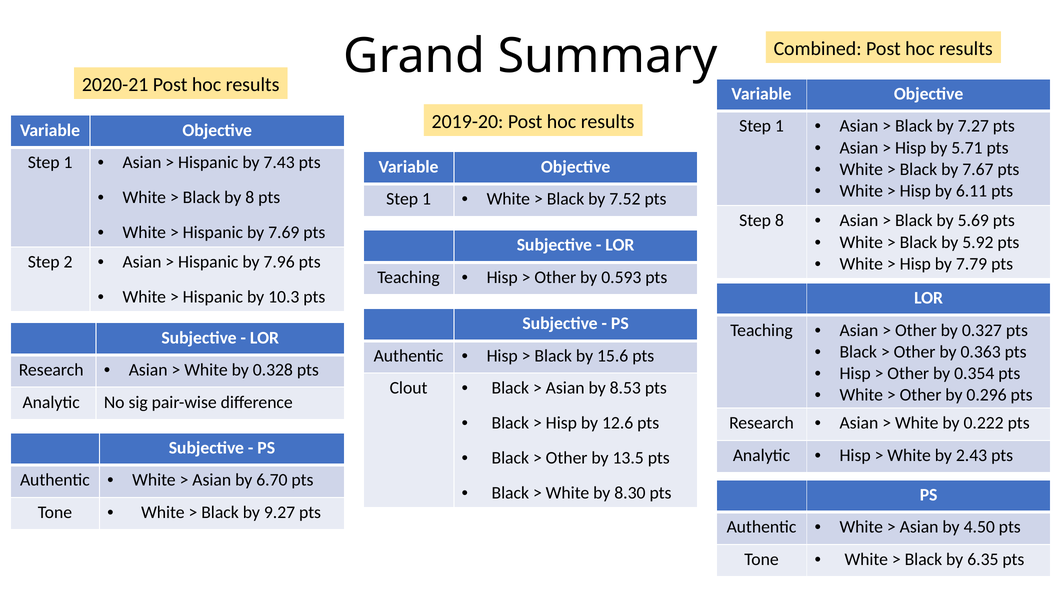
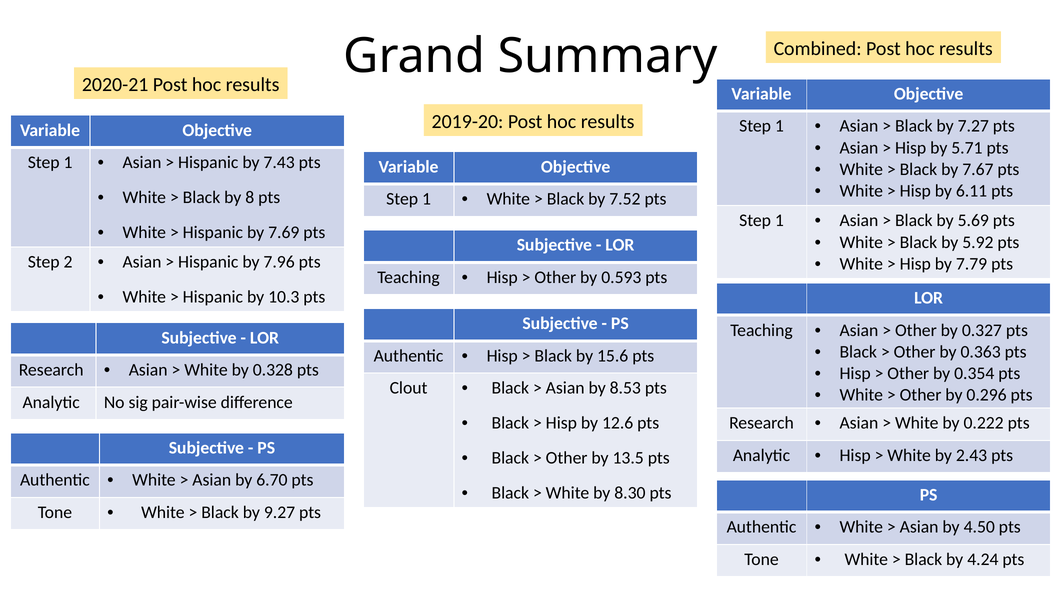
8: 8 -> 1 (779, 221)
6.35: 6.35 -> 4.24 (983, 559)
